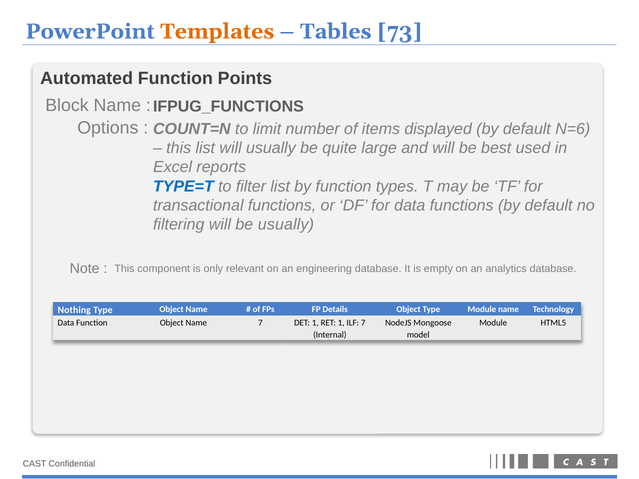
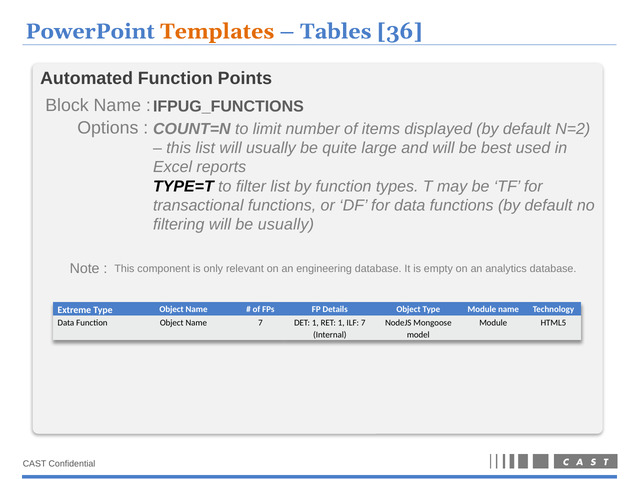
73: 73 -> 36 (400, 31)
N=6: N=6 -> N=2 (573, 129)
TYPE=T colour: blue -> black (183, 186)
Nothing: Nothing -> Extreme (74, 310)
